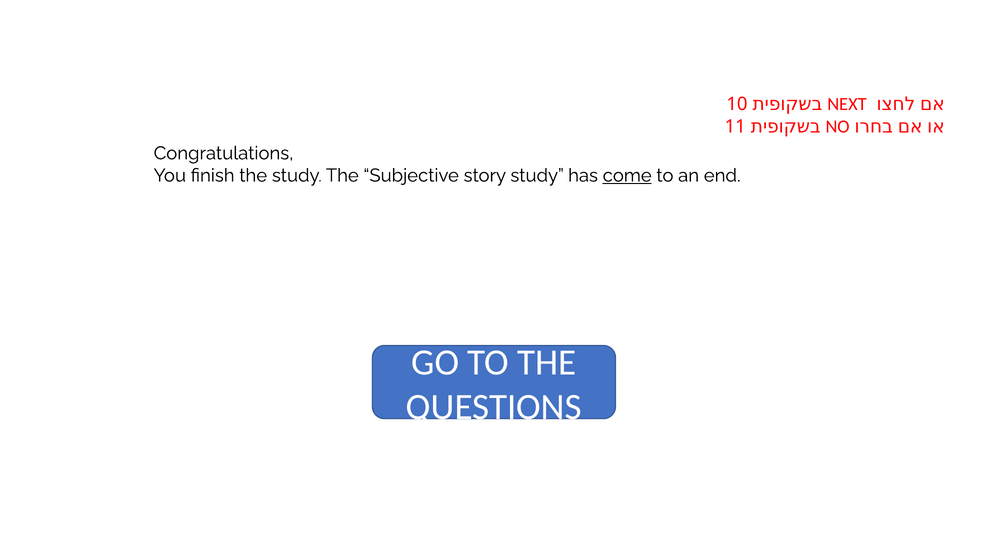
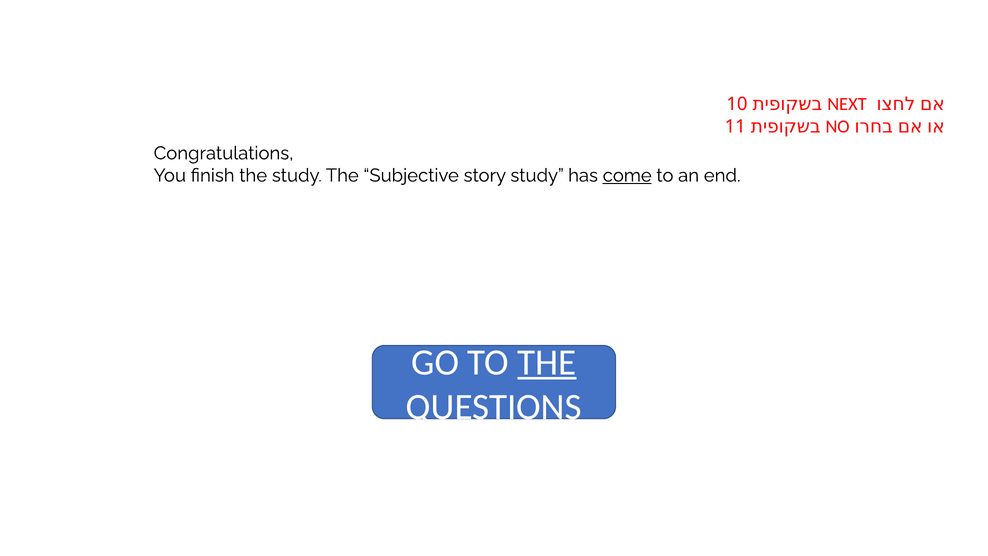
THE underline: none -> present (547, 362)
